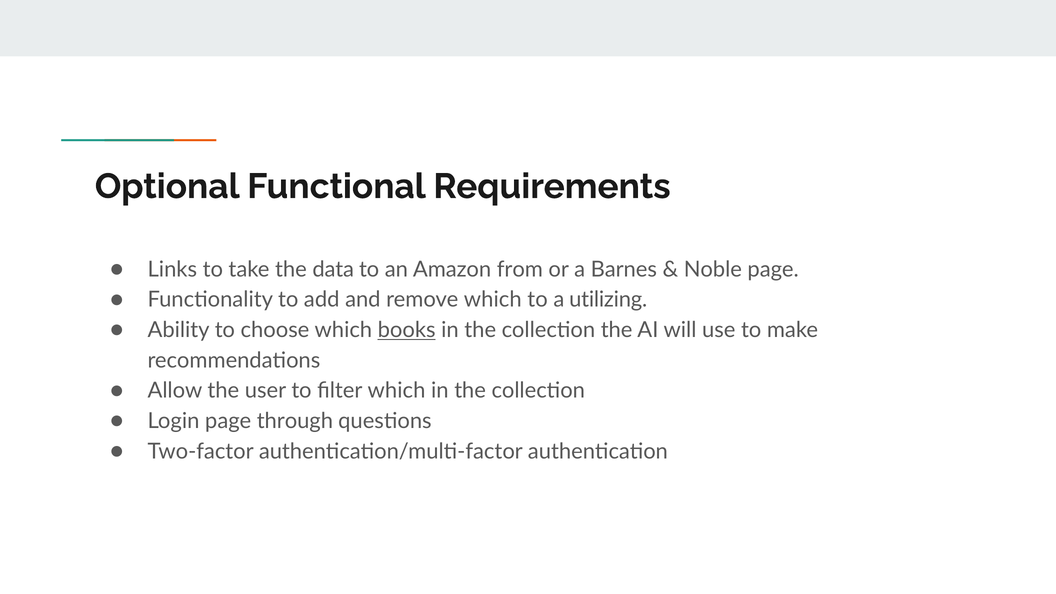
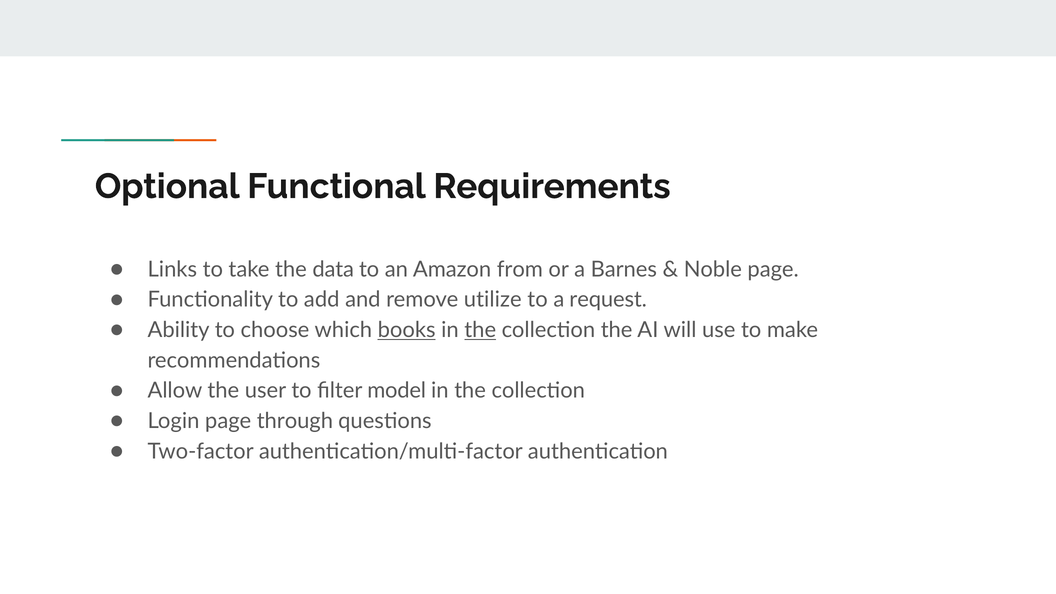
remove which: which -> utilize (493, 300)
utilizing: utilizing -> request (608, 300)
the underline: none -> present (480, 330)
filter which: which -> model (397, 391)
